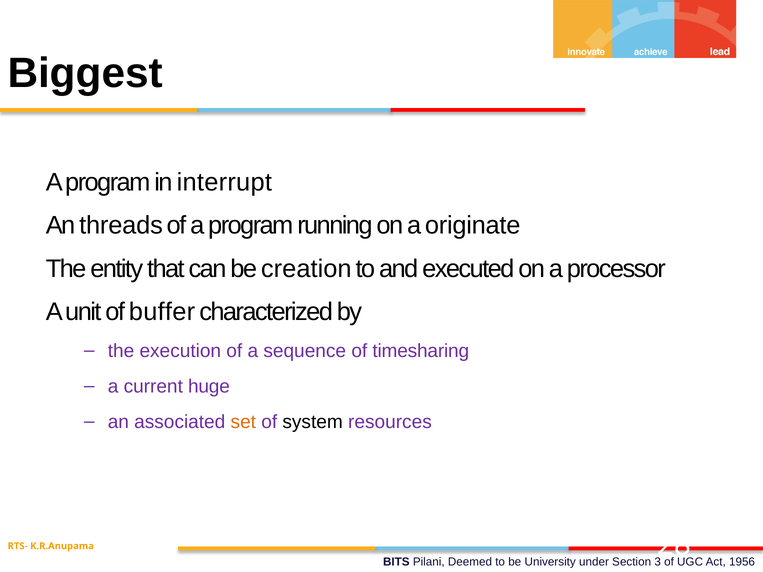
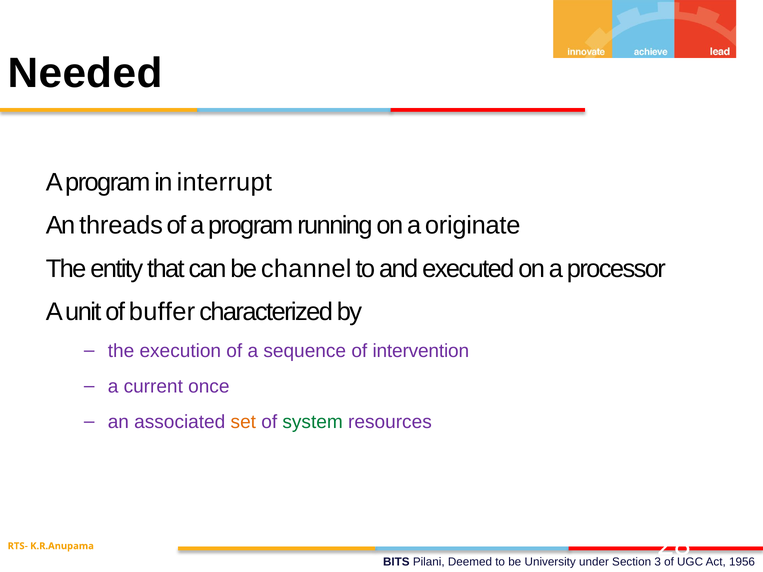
Biggest: Biggest -> Needed (85, 74)
creation: creation -> channel (306, 269)
timesharing: timesharing -> intervention (421, 351)
huge: huge -> once (209, 387)
system colour: black -> green (313, 422)
